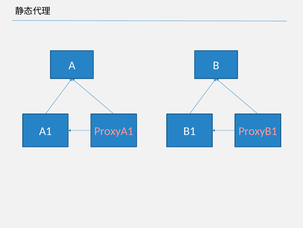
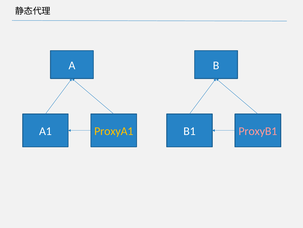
ProxyA1 colour: pink -> yellow (114, 131)
